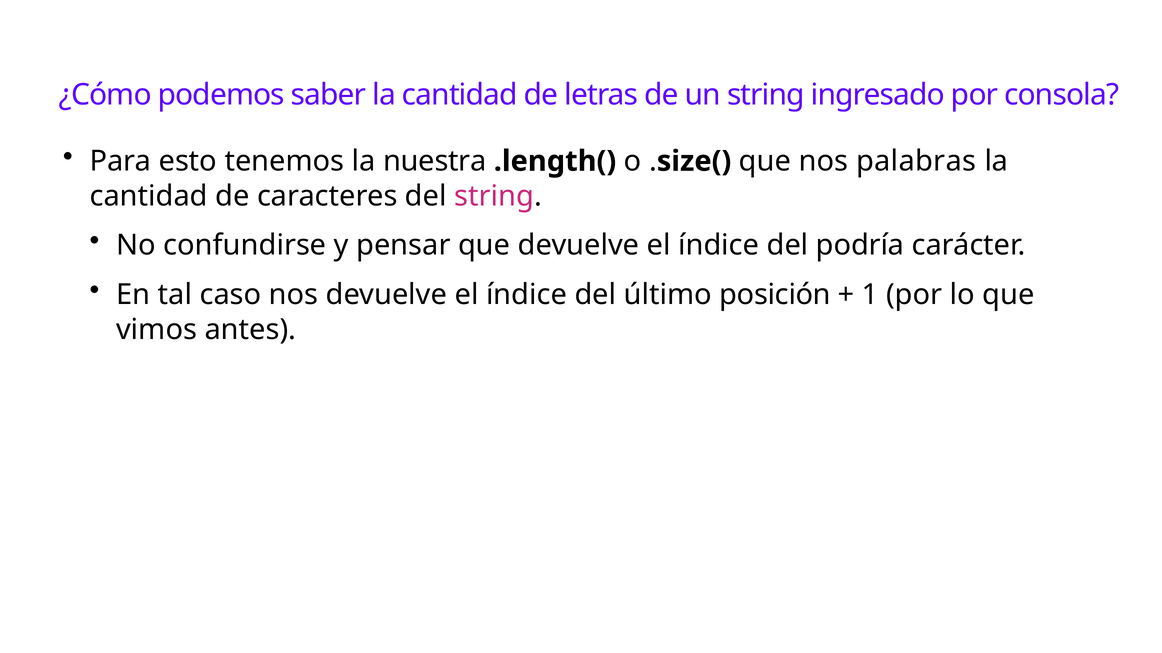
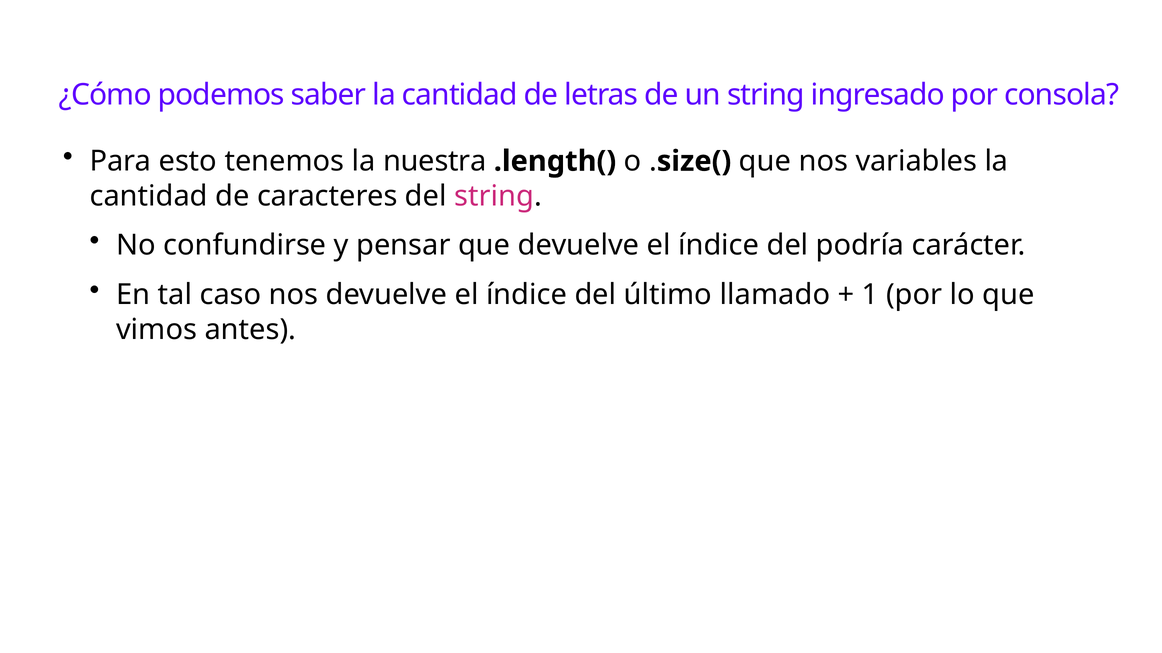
palabras: palabras -> variables (916, 161)
posición: posición -> llamado (775, 295)
